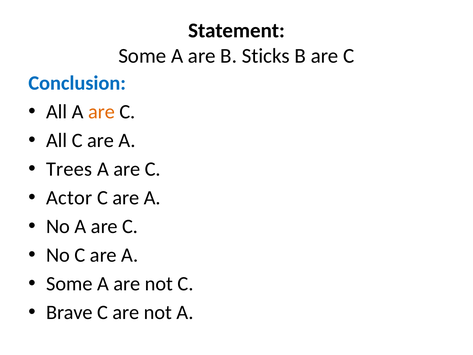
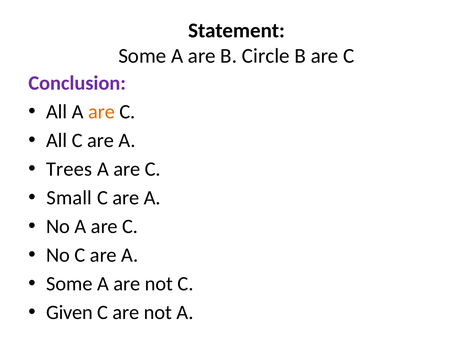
Sticks: Sticks -> Circle (266, 56)
Conclusion colour: blue -> purple (77, 83)
Actor: Actor -> Small (69, 198)
Brave: Brave -> Given (69, 312)
